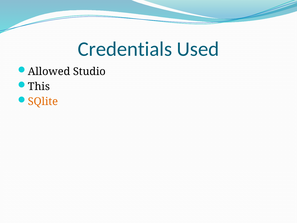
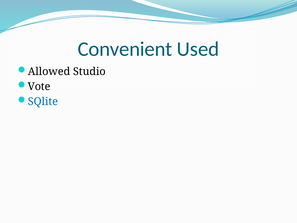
Credentials: Credentials -> Convenient (125, 49)
This: This -> Vote (39, 87)
SQlite colour: orange -> blue (43, 102)
